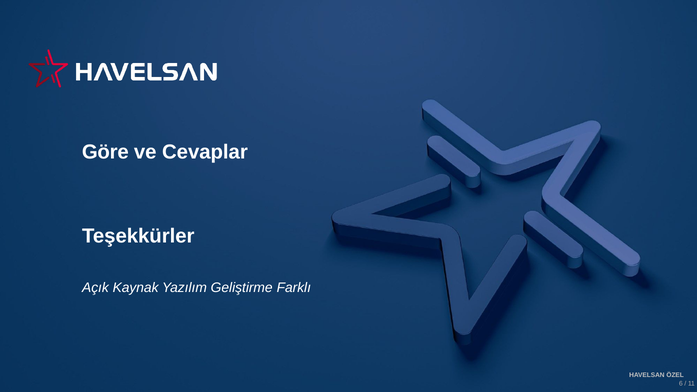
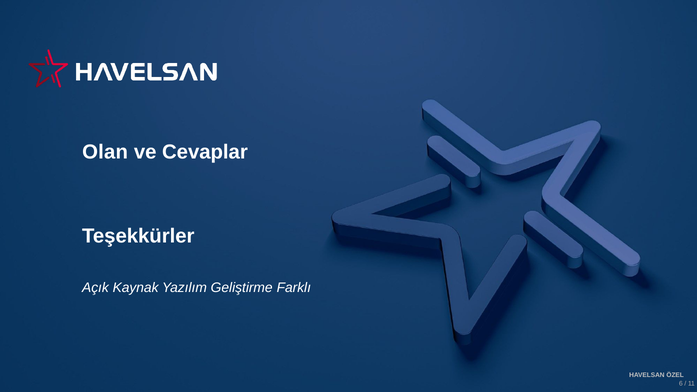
Göre: Göre -> Olan (105, 152)
